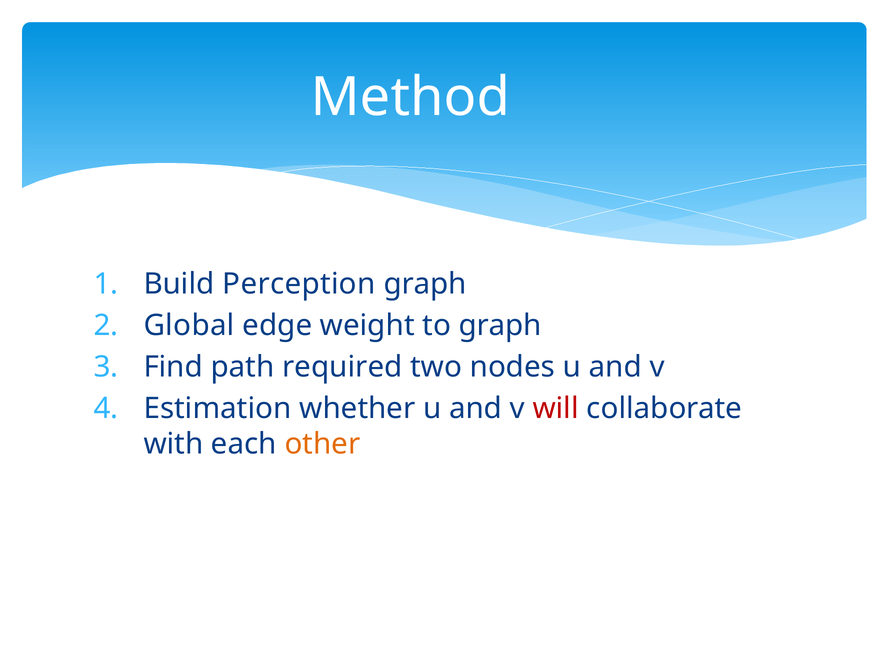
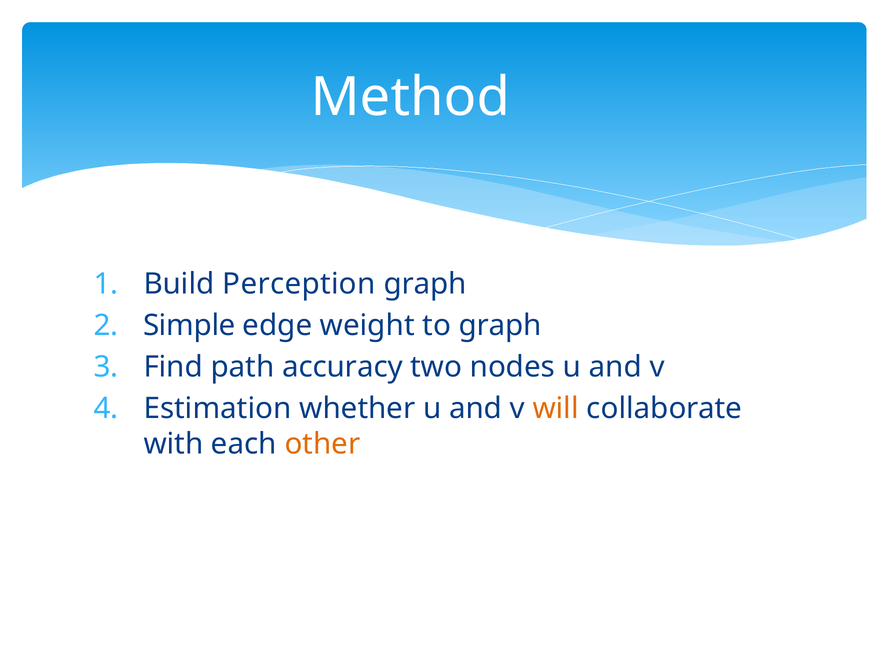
Global: Global -> Simple (189, 326)
required: required -> accuracy (342, 367)
will colour: red -> orange (556, 408)
